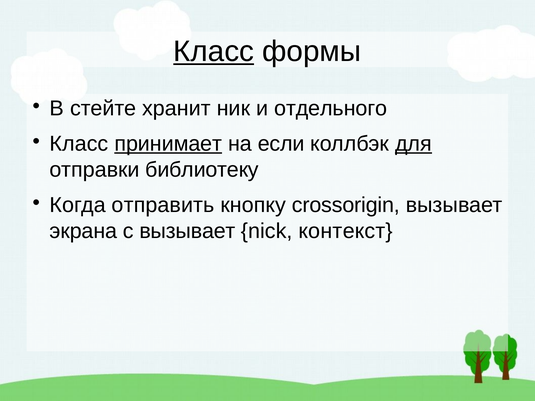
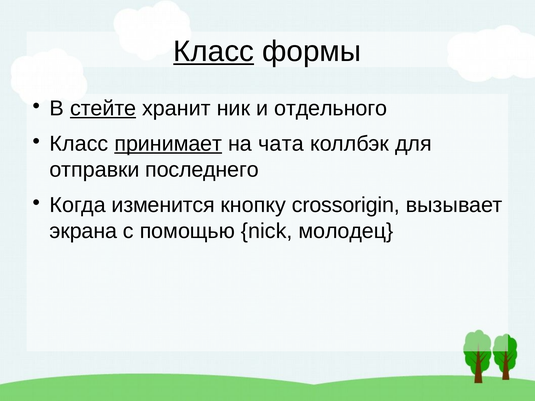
стейте underline: none -> present (103, 108)
если: если -> чата (281, 144)
для underline: present -> none (413, 144)
библиотеку: библиотеку -> последнего (202, 170)
отправить: отправить -> изменится (163, 205)
с вызывает: вызывает -> помощью (187, 231)
контекст: контекст -> молодец (346, 231)
